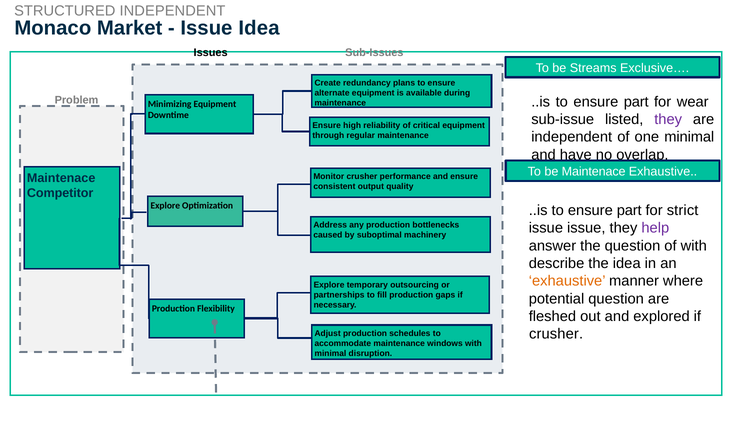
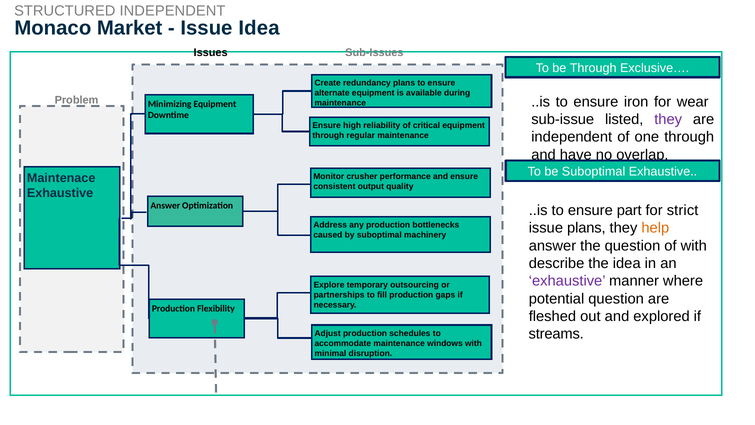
be Streams: Streams -> Through (593, 68)
part: part -> iron (636, 102)
one minimal: minimal -> through (689, 137)
be Maintenace: Maintenace -> Suboptimal (594, 172)
Competitor: Competitor -> Exhaustive (60, 193)
Explore: Explore -> Answer (165, 205)
issue issue: issue -> plans (586, 228)
help colour: purple -> orange (655, 228)
exhaustive colour: orange -> purple (567, 281)
crusher: crusher -> streams (556, 334)
